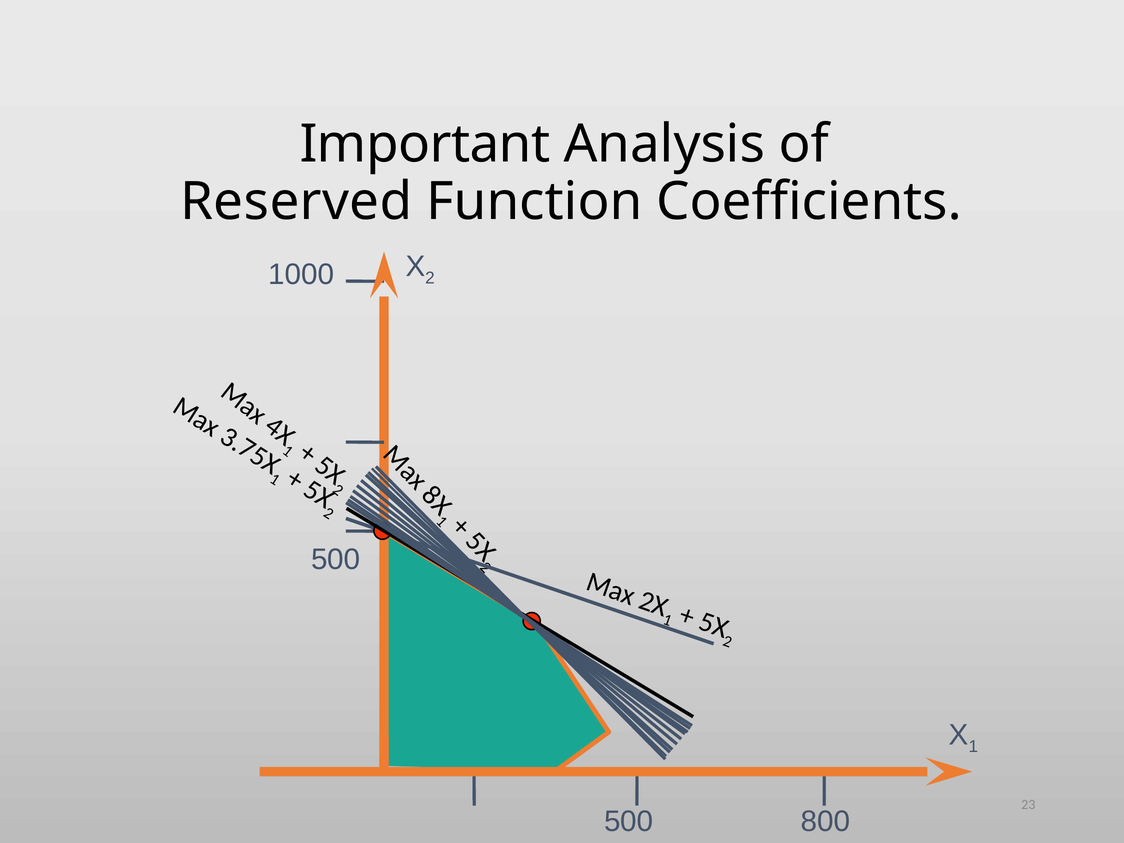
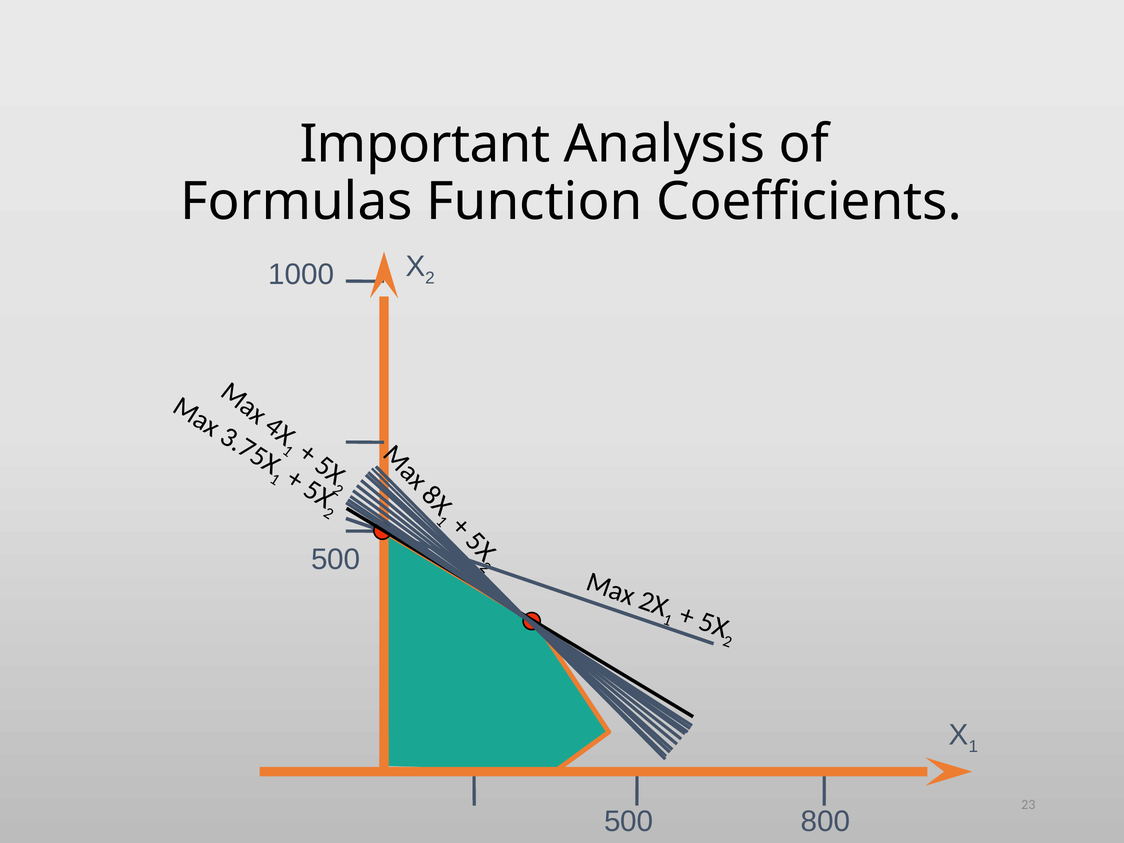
Reserved: Reserved -> Formulas (296, 202)
